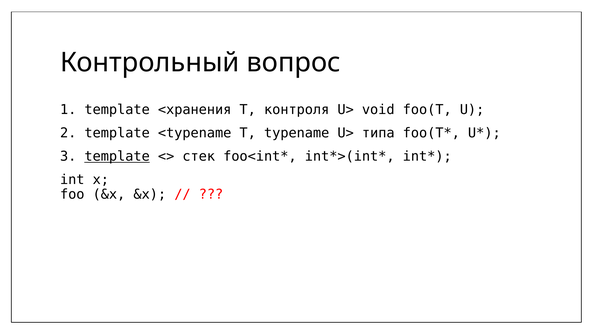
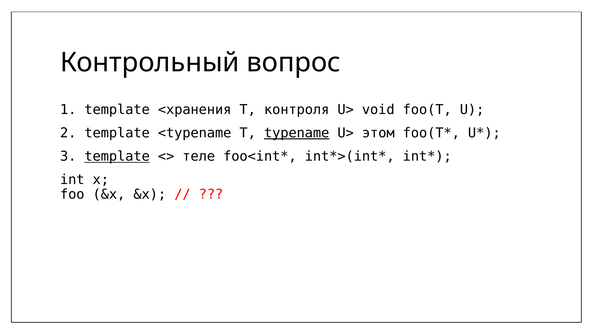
typename underline: none -> present (297, 133)
типа: типа -> этом (378, 133)
стек: стек -> теле (199, 156)
